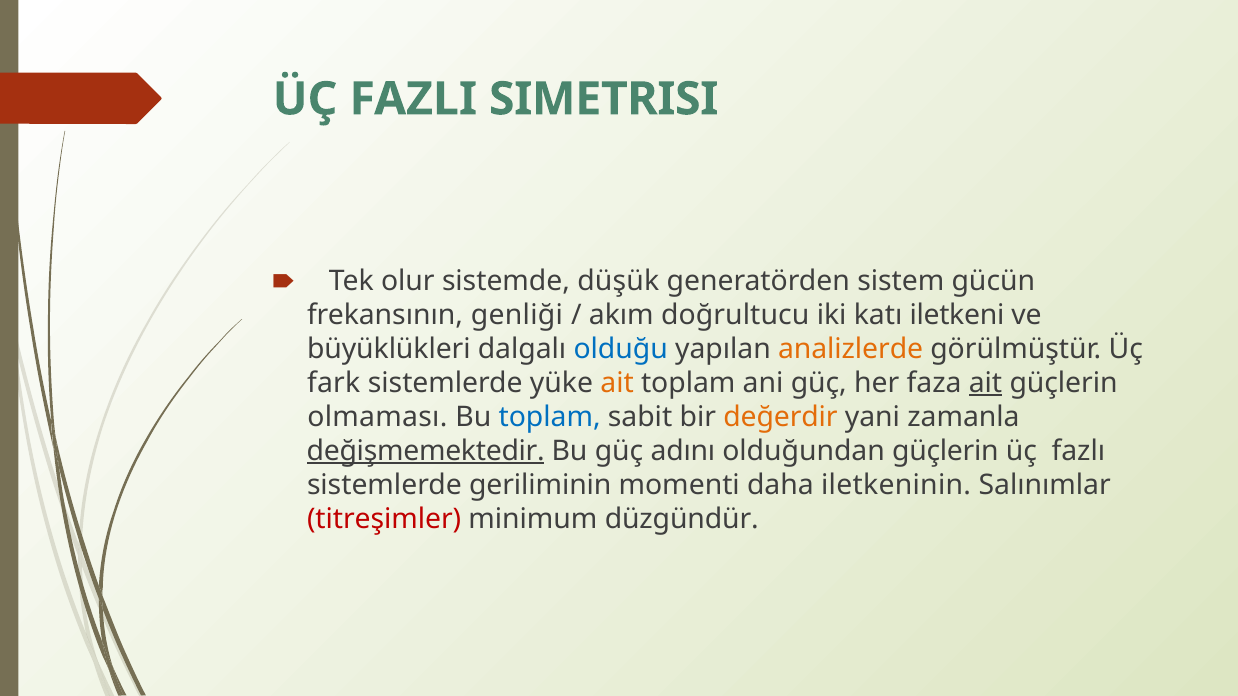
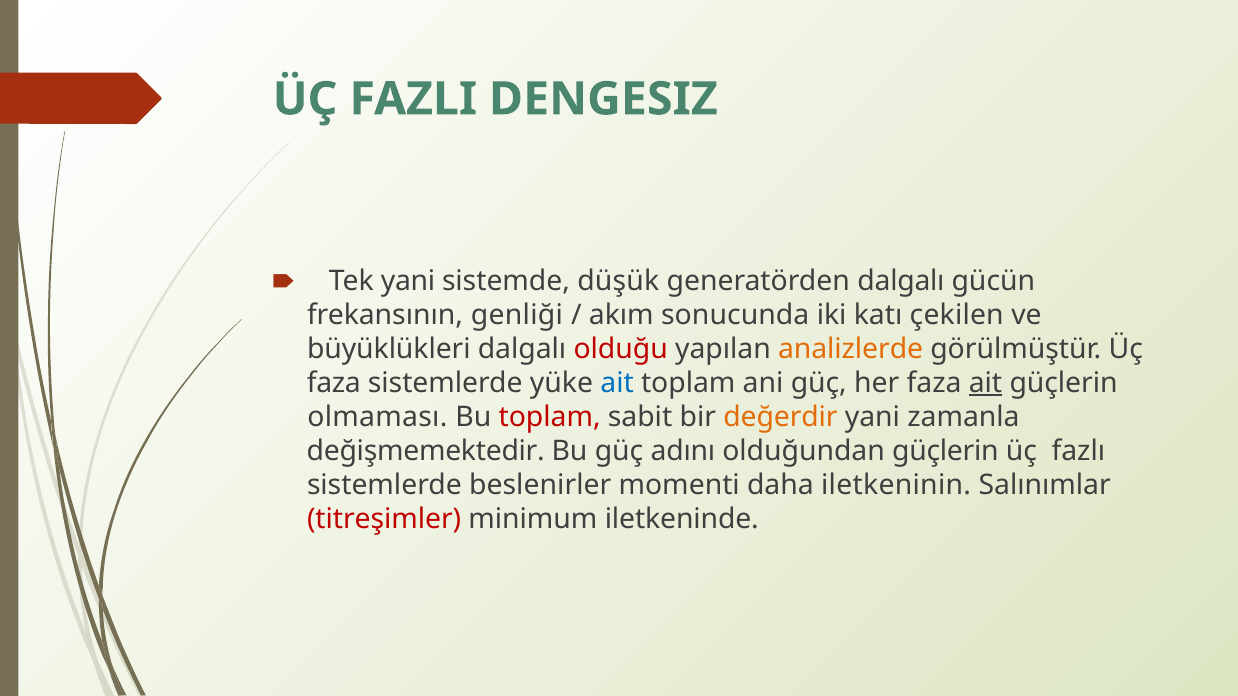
SIMETRISI: SIMETRISI -> DENGESIZ (603, 99)
Tek olur: olur -> yani (408, 281)
generatörden sistem: sistem -> dalgalı (901, 281)
doğrultucu: doğrultucu -> sonucunda (735, 315)
iletkeni: iletkeni -> çekilen (957, 315)
olduğu colour: blue -> red (621, 349)
fark: fark -> faza (334, 383)
ait colour: orange -> blue (617, 383)
toplam colour: blue -> red (550, 417)
değişmemektedir underline: present -> none (426, 451)
geriliminin: geriliminin -> beslenirler (540, 485)
düzgündür: düzgündür -> iletkeninde (682, 519)
